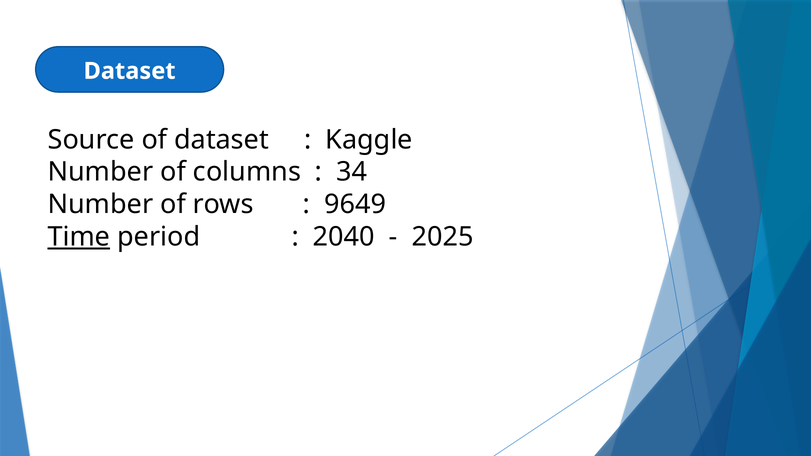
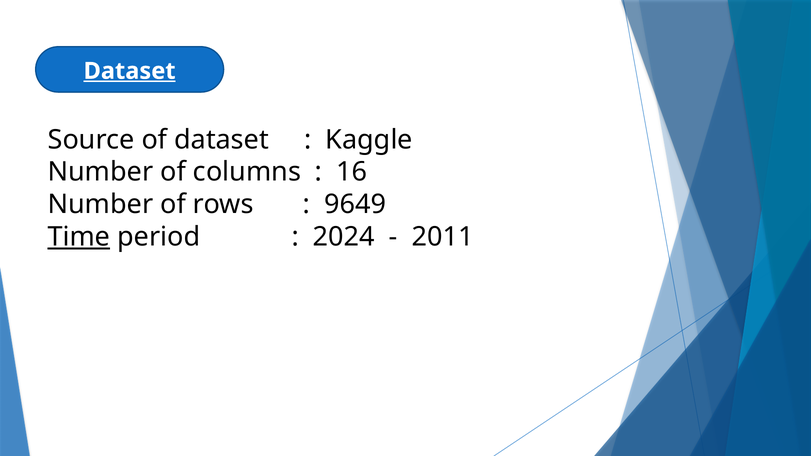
Dataset underline: none -> present (130, 71)
34: 34 -> 16 (352, 172)
2040: 2040 -> 2024 (344, 237)
2025: 2025 -> 2011 (443, 237)
